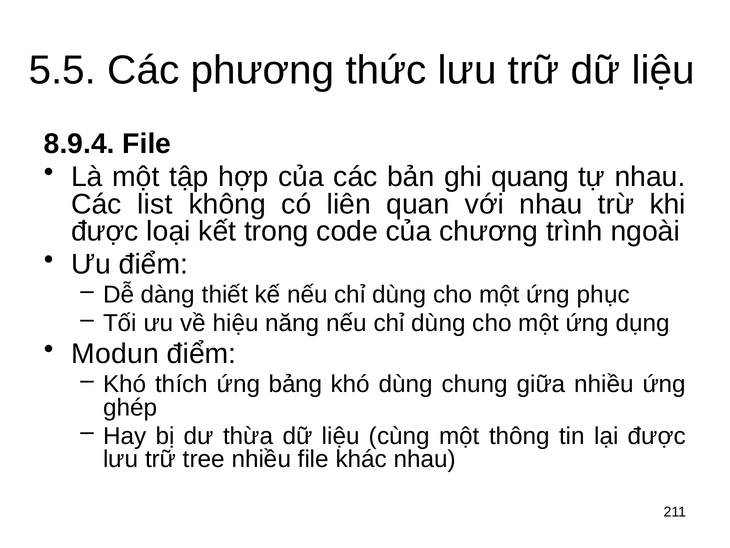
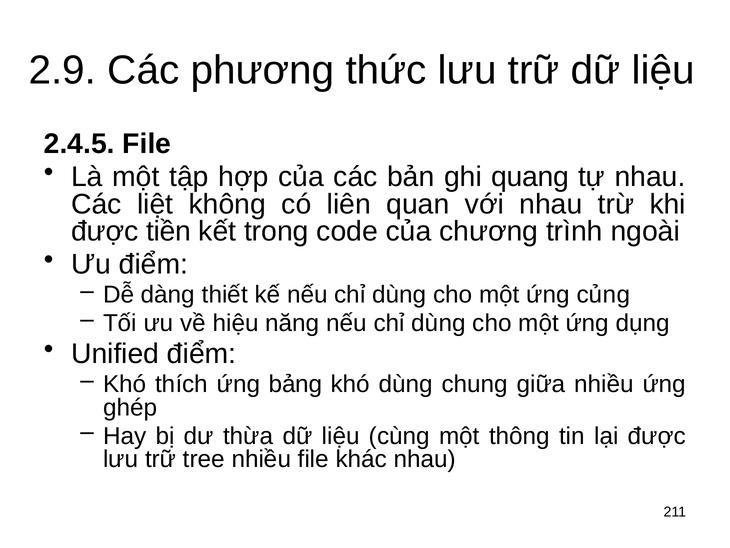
5.5: 5.5 -> 2.9 (62, 70)
8.9.4: 8.9.4 -> 2.4.5 (79, 144)
list: list -> liệt (155, 204)
loại: loại -> tiền (169, 231)
phục: phục -> củng (603, 295)
Modun: Modun -> Unified (115, 354)
